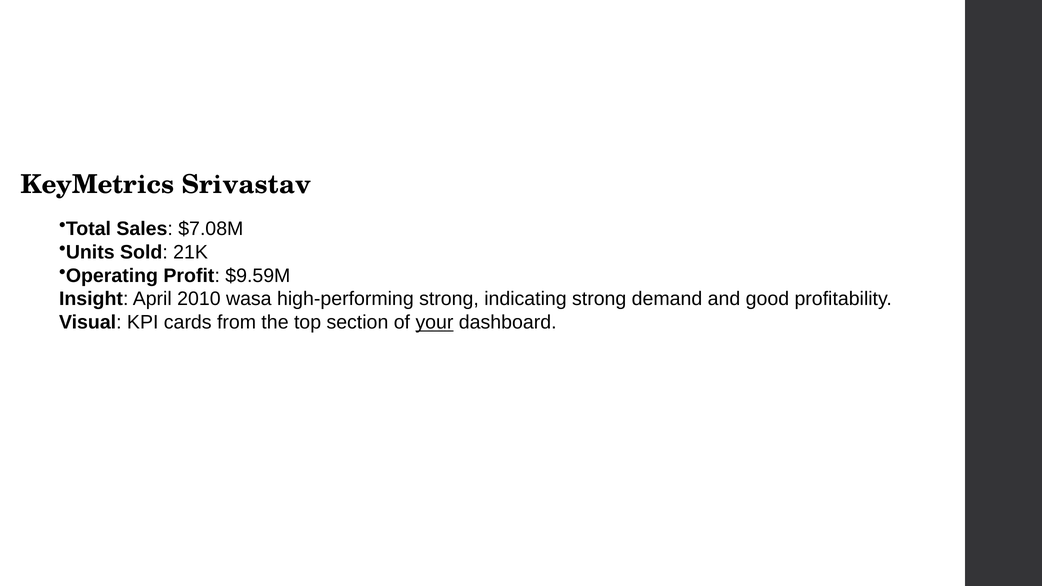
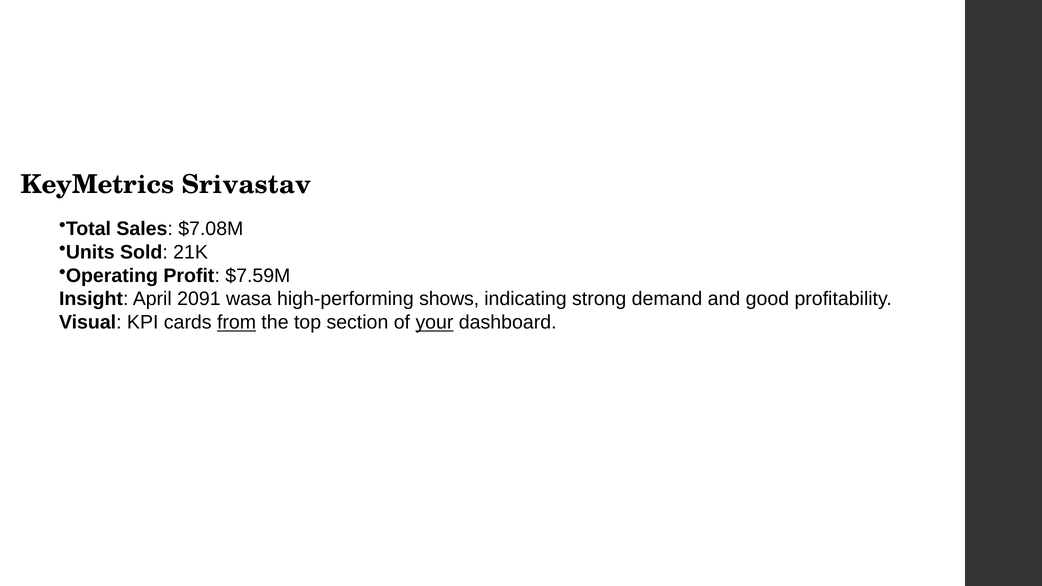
$9.59M: $9.59M -> $7.59M (258, 276)
2010: 2010 -> 2091 (199, 299)
high-performing strong: strong -> shows (449, 299)
from underline: none -> present (237, 323)
